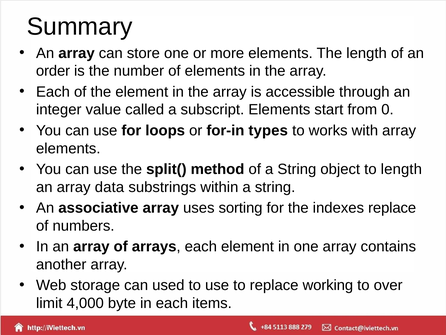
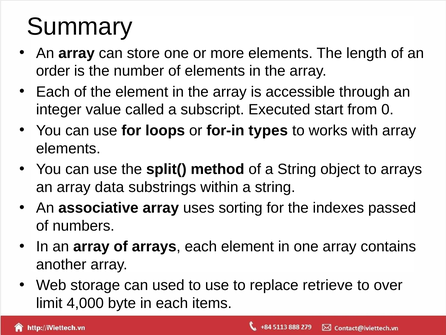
subscript Elements: Elements -> Executed (279, 110)
to length: length -> arrays (401, 169)
indexes replace: replace -> passed (392, 208)
working: working -> retrieve (328, 285)
